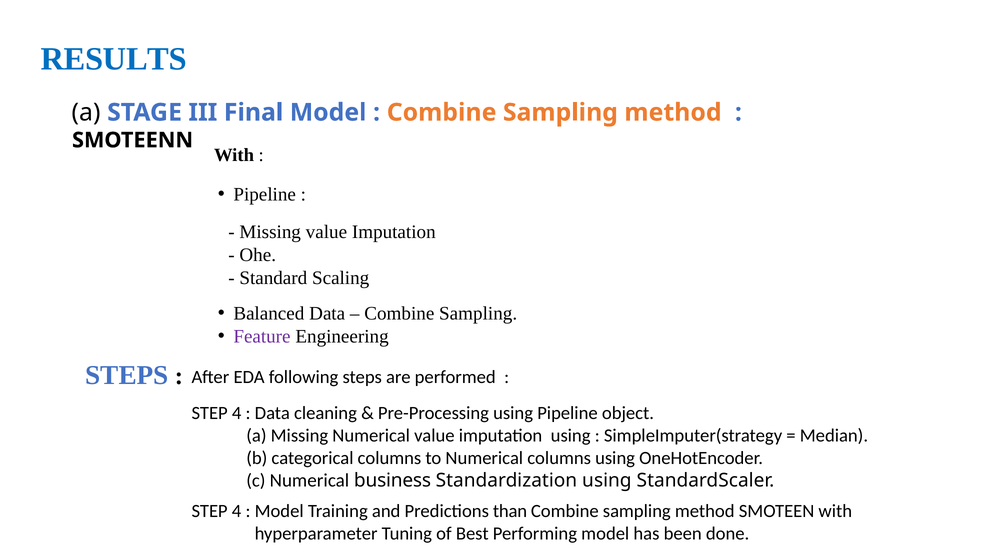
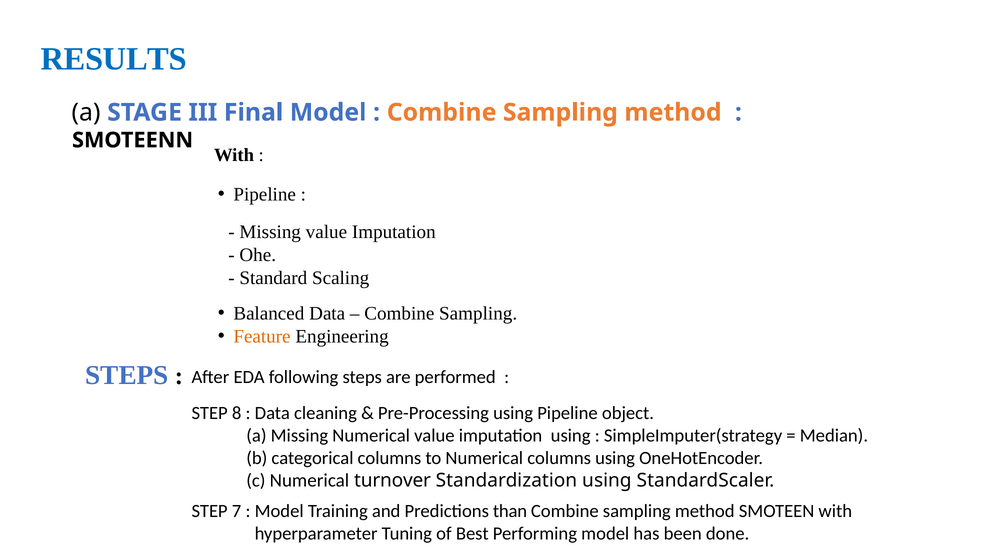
Feature colour: purple -> orange (262, 337)
4: 4 -> 8 (237, 413)
business: business -> turnover (393, 481)
4: 4 -> 7 (237, 511)
